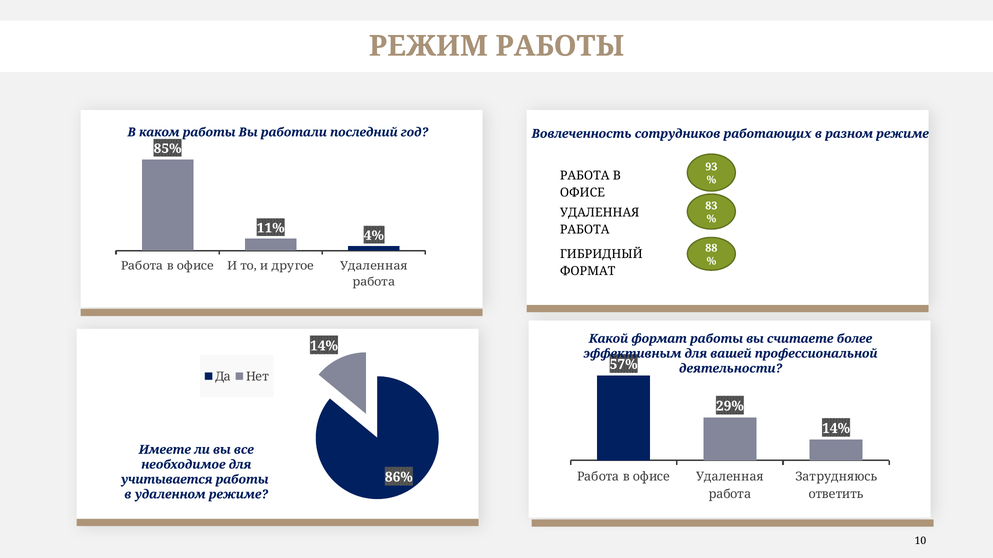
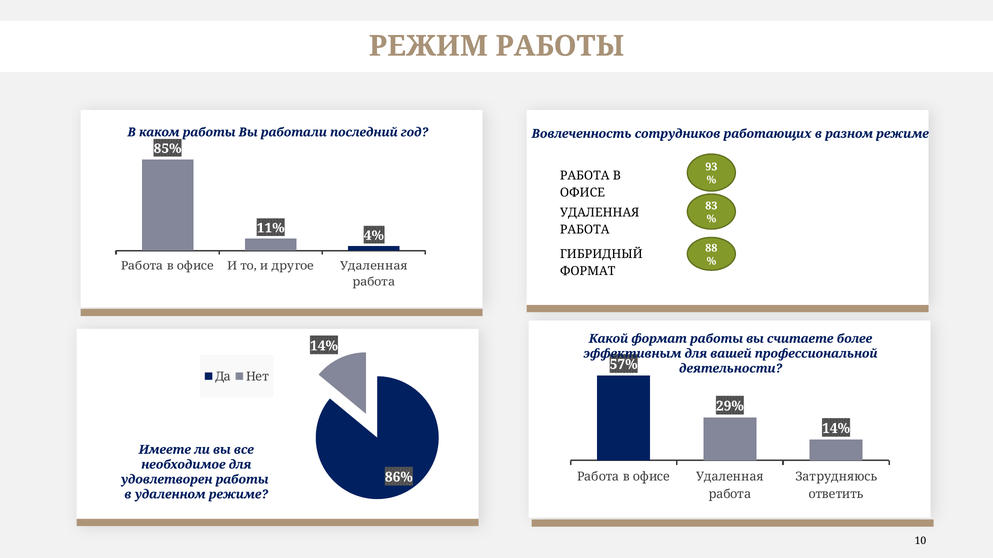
учитывается: учитывается -> удовлетворен (167, 480)
